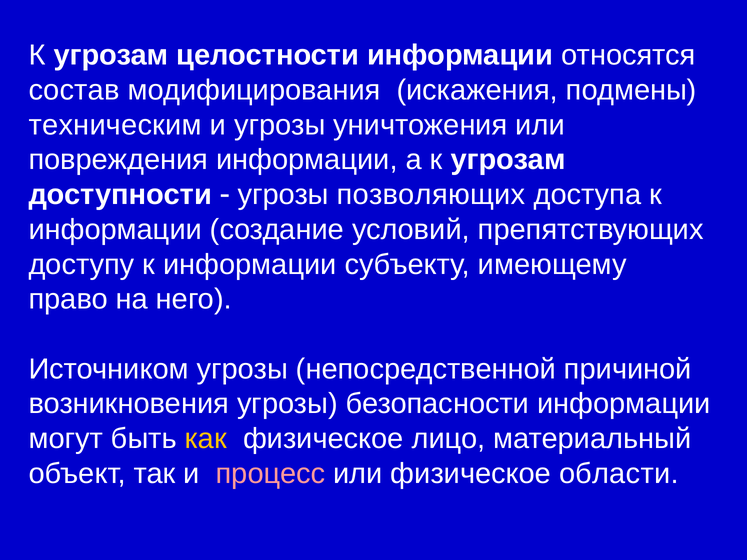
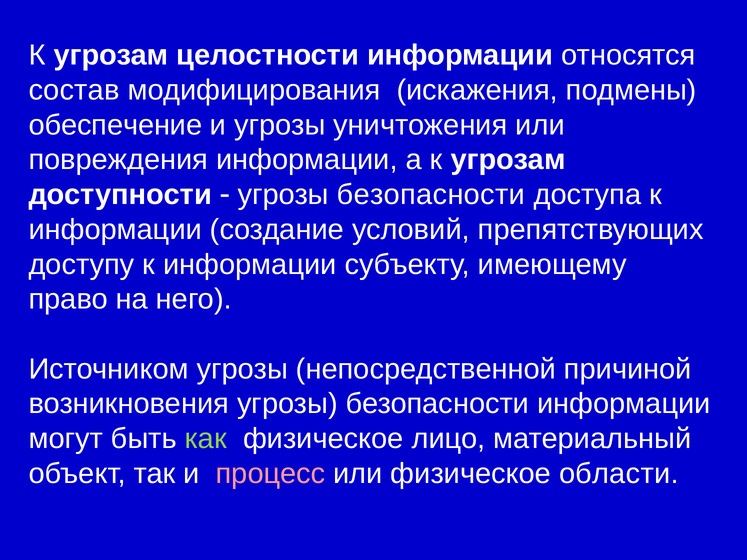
техническим: техническим -> обеспечение (115, 125)
позволяющих: позволяющих -> безопасности (431, 195)
как colour: yellow -> light green (206, 439)
